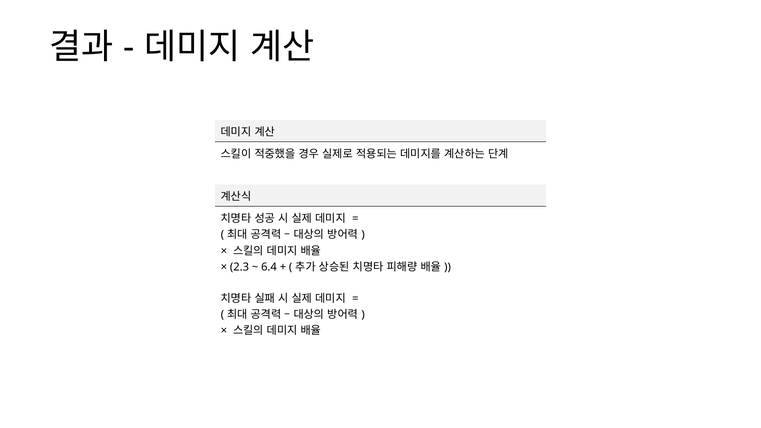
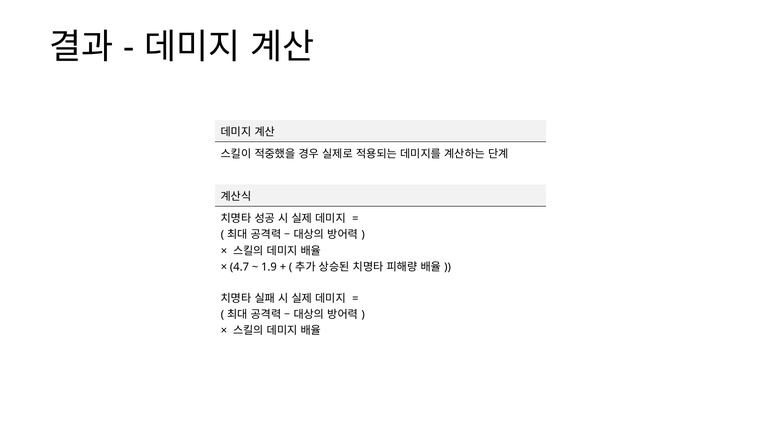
2.3: 2.3 -> 4.7 (239, 267)
6.4: 6.4 -> 1.9 (269, 267)
